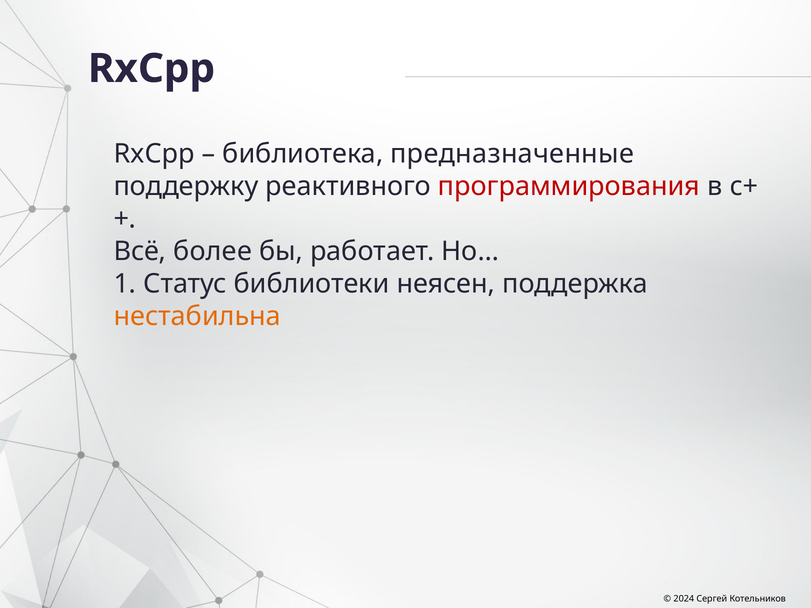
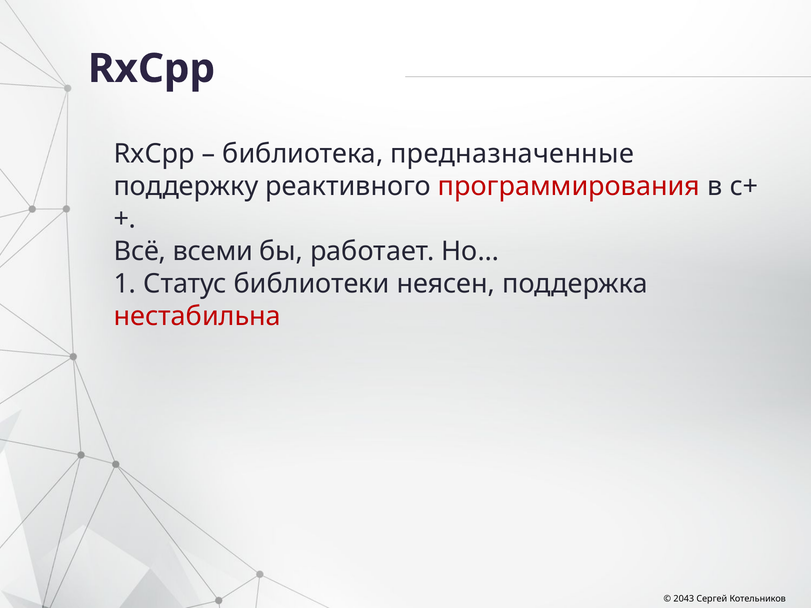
более: более -> всеми (213, 251)
нестабильна colour: orange -> red (197, 316)
2024: 2024 -> 2043 (684, 599)
